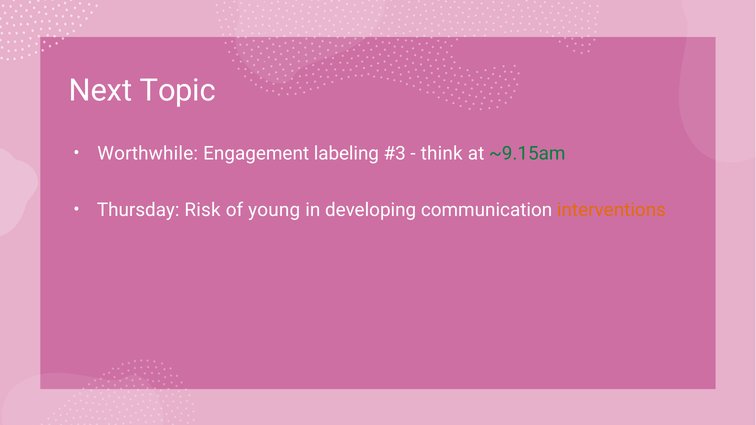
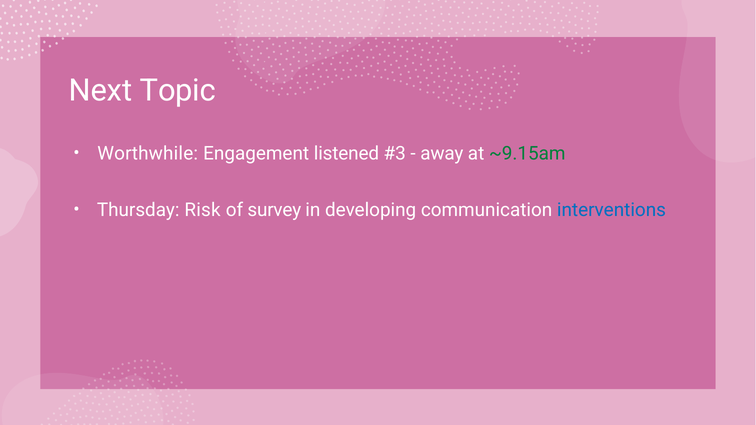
labeling: labeling -> listened (346, 154)
think: think -> away (442, 154)
young: young -> survey (274, 210)
interventions colour: orange -> blue (611, 210)
